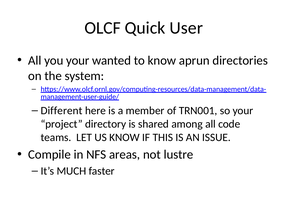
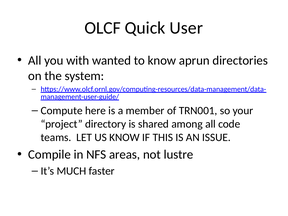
you your: your -> with (78, 60)
Different: Different -> Compute (62, 111)
